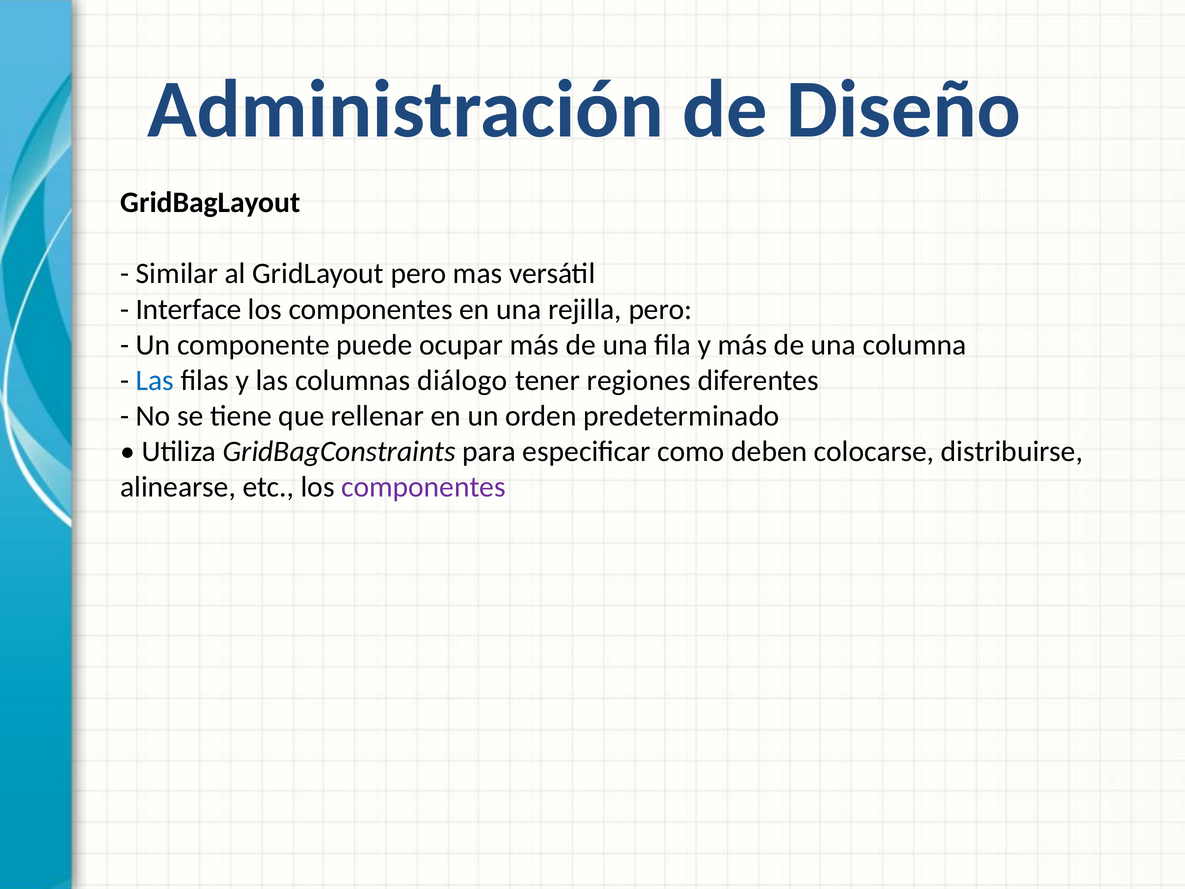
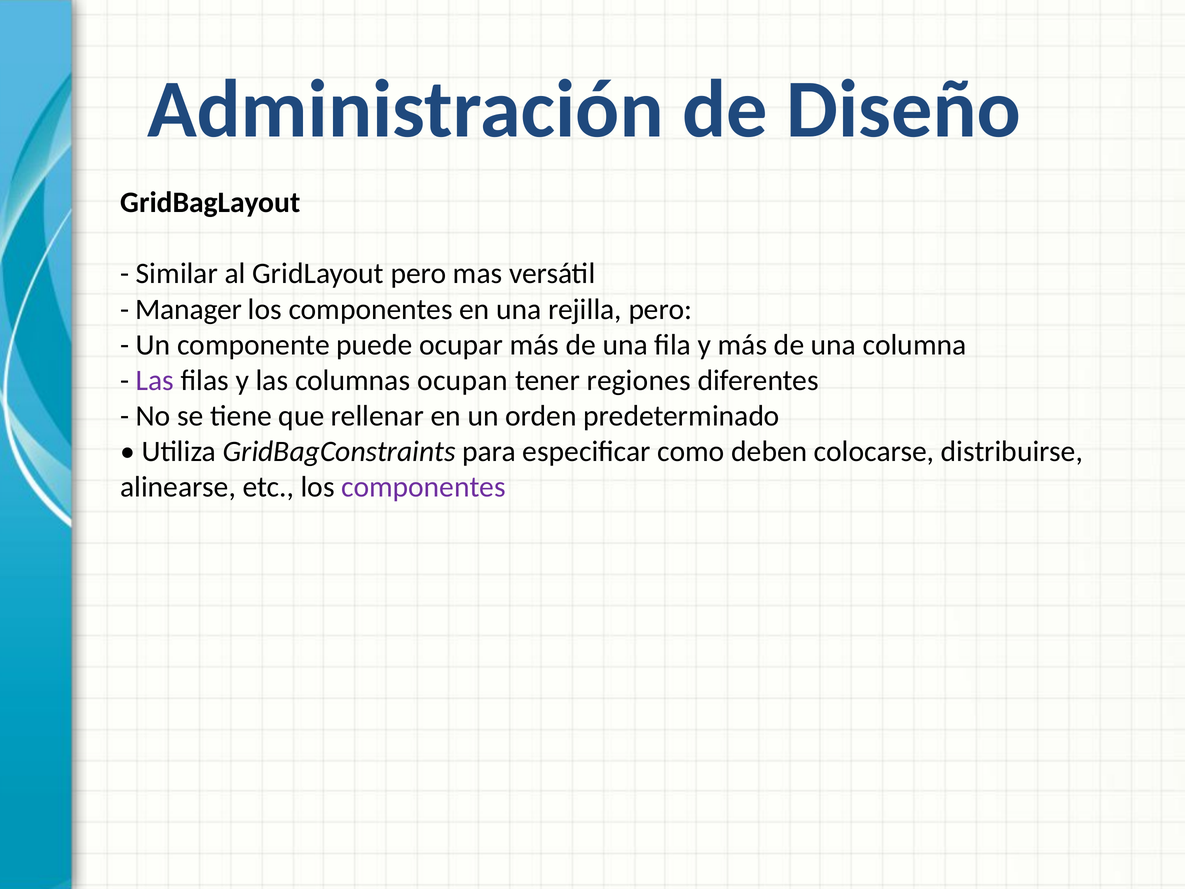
Interface: Interface -> Manager (189, 309)
Las colour: blue -> purple (155, 380)
diálogo: diálogo -> ocupan (462, 380)
